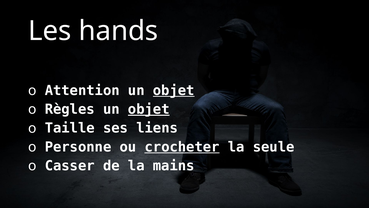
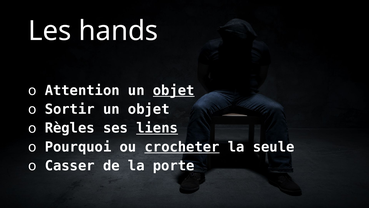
Règles: Règles -> Sortir (70, 109)
objet underline: present -> none (149, 109)
Taille: Taille -> Règles (70, 128)
liens underline: none -> present (157, 128)
Personne: Personne -> Pourquoi (78, 147)
mains: mains -> porte (174, 165)
